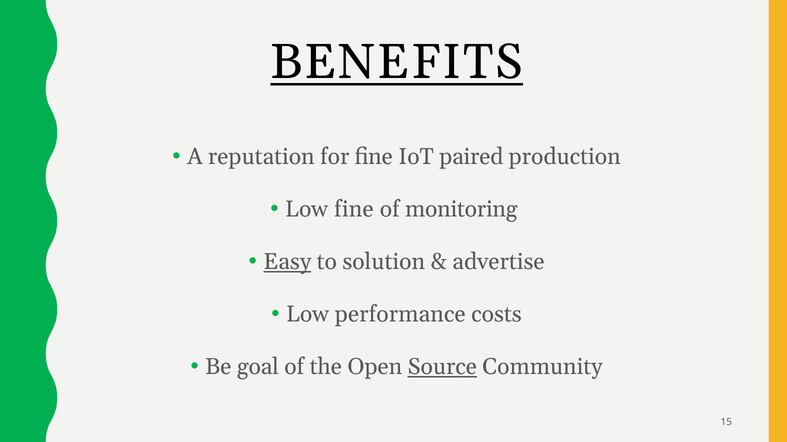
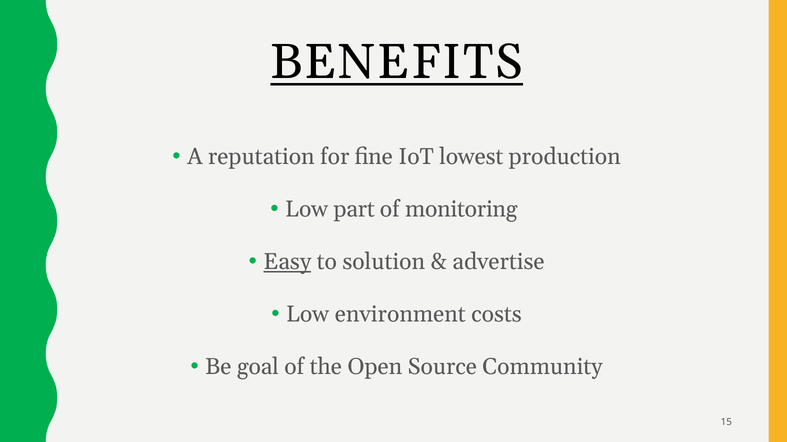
paired: paired -> lowest (471, 157)
Low fine: fine -> part (354, 210)
performance: performance -> environment (400, 315)
Source underline: present -> none (442, 367)
